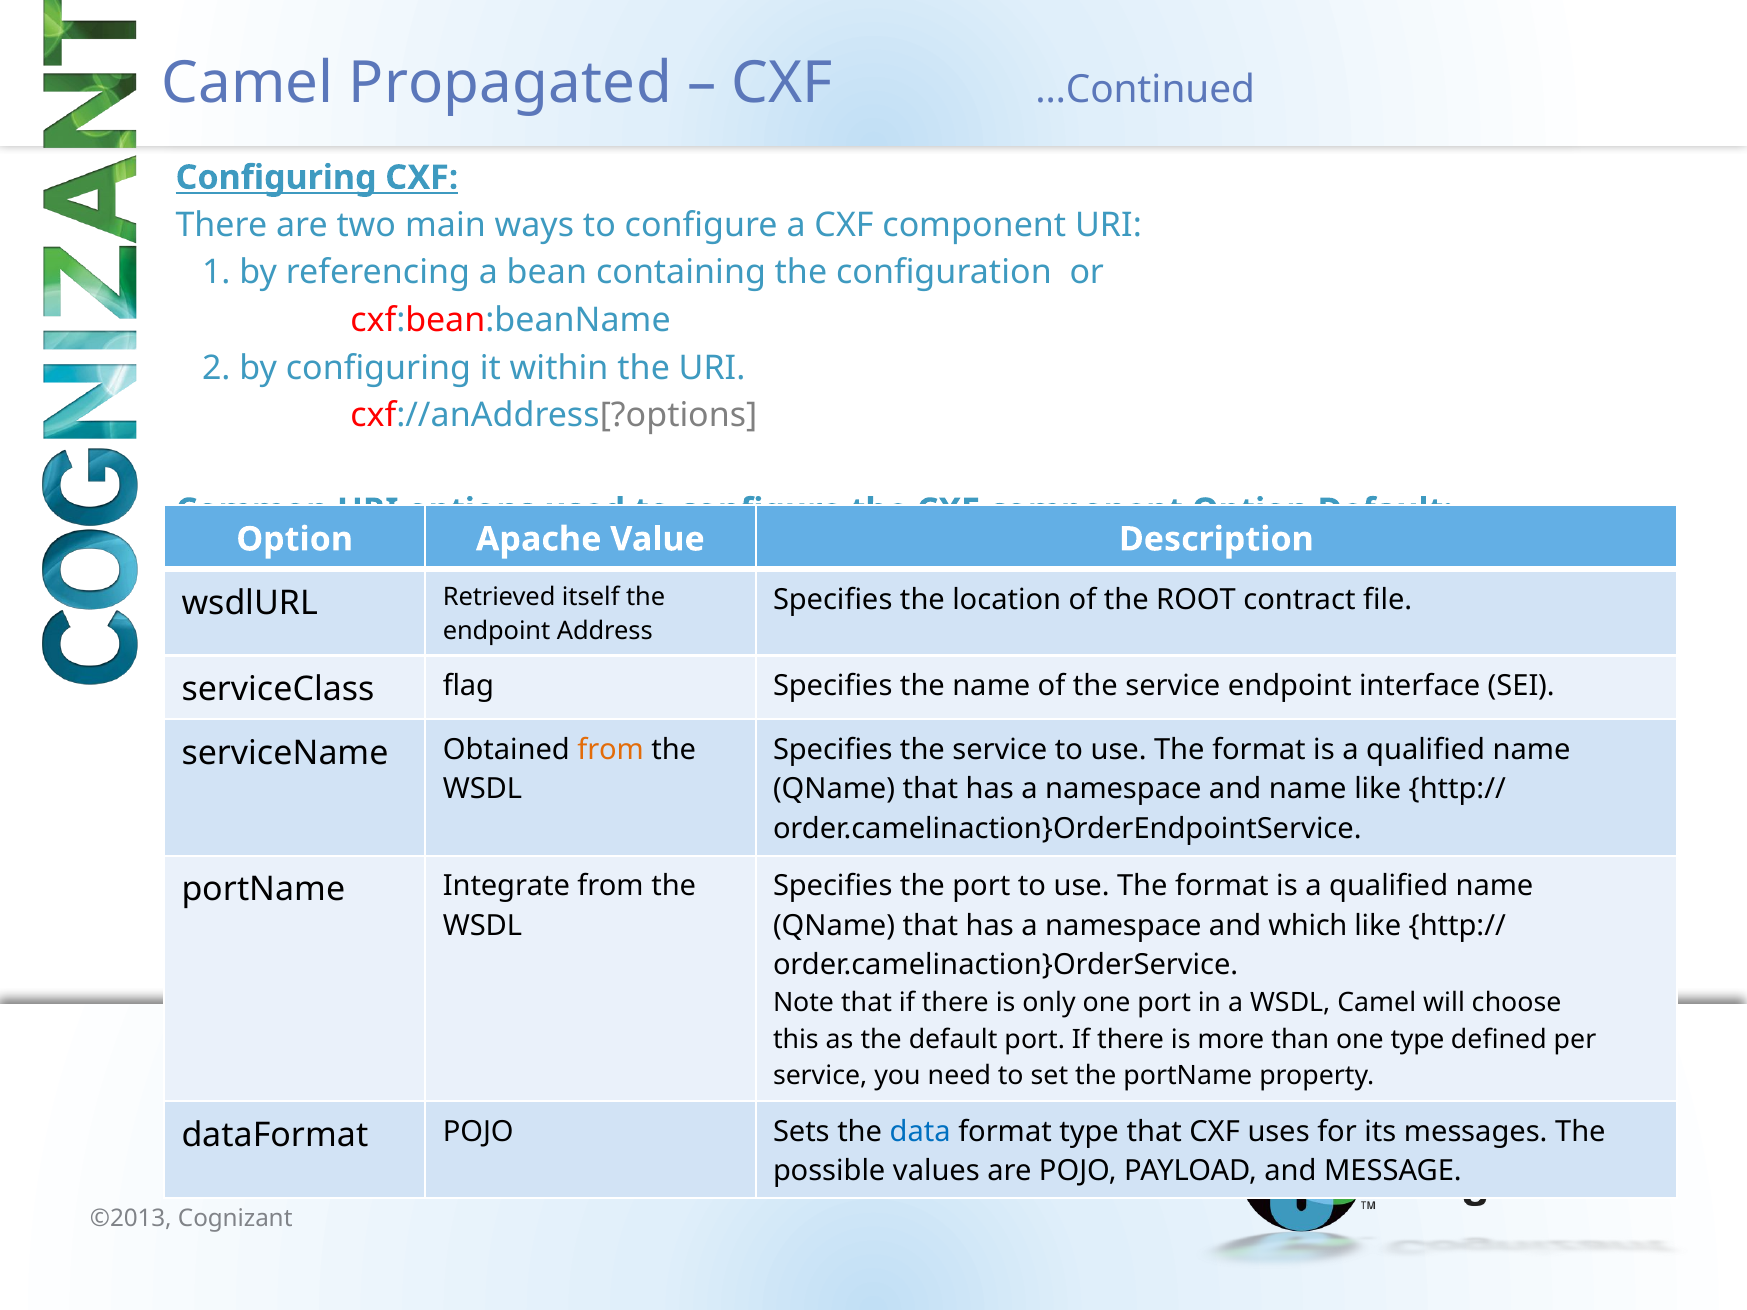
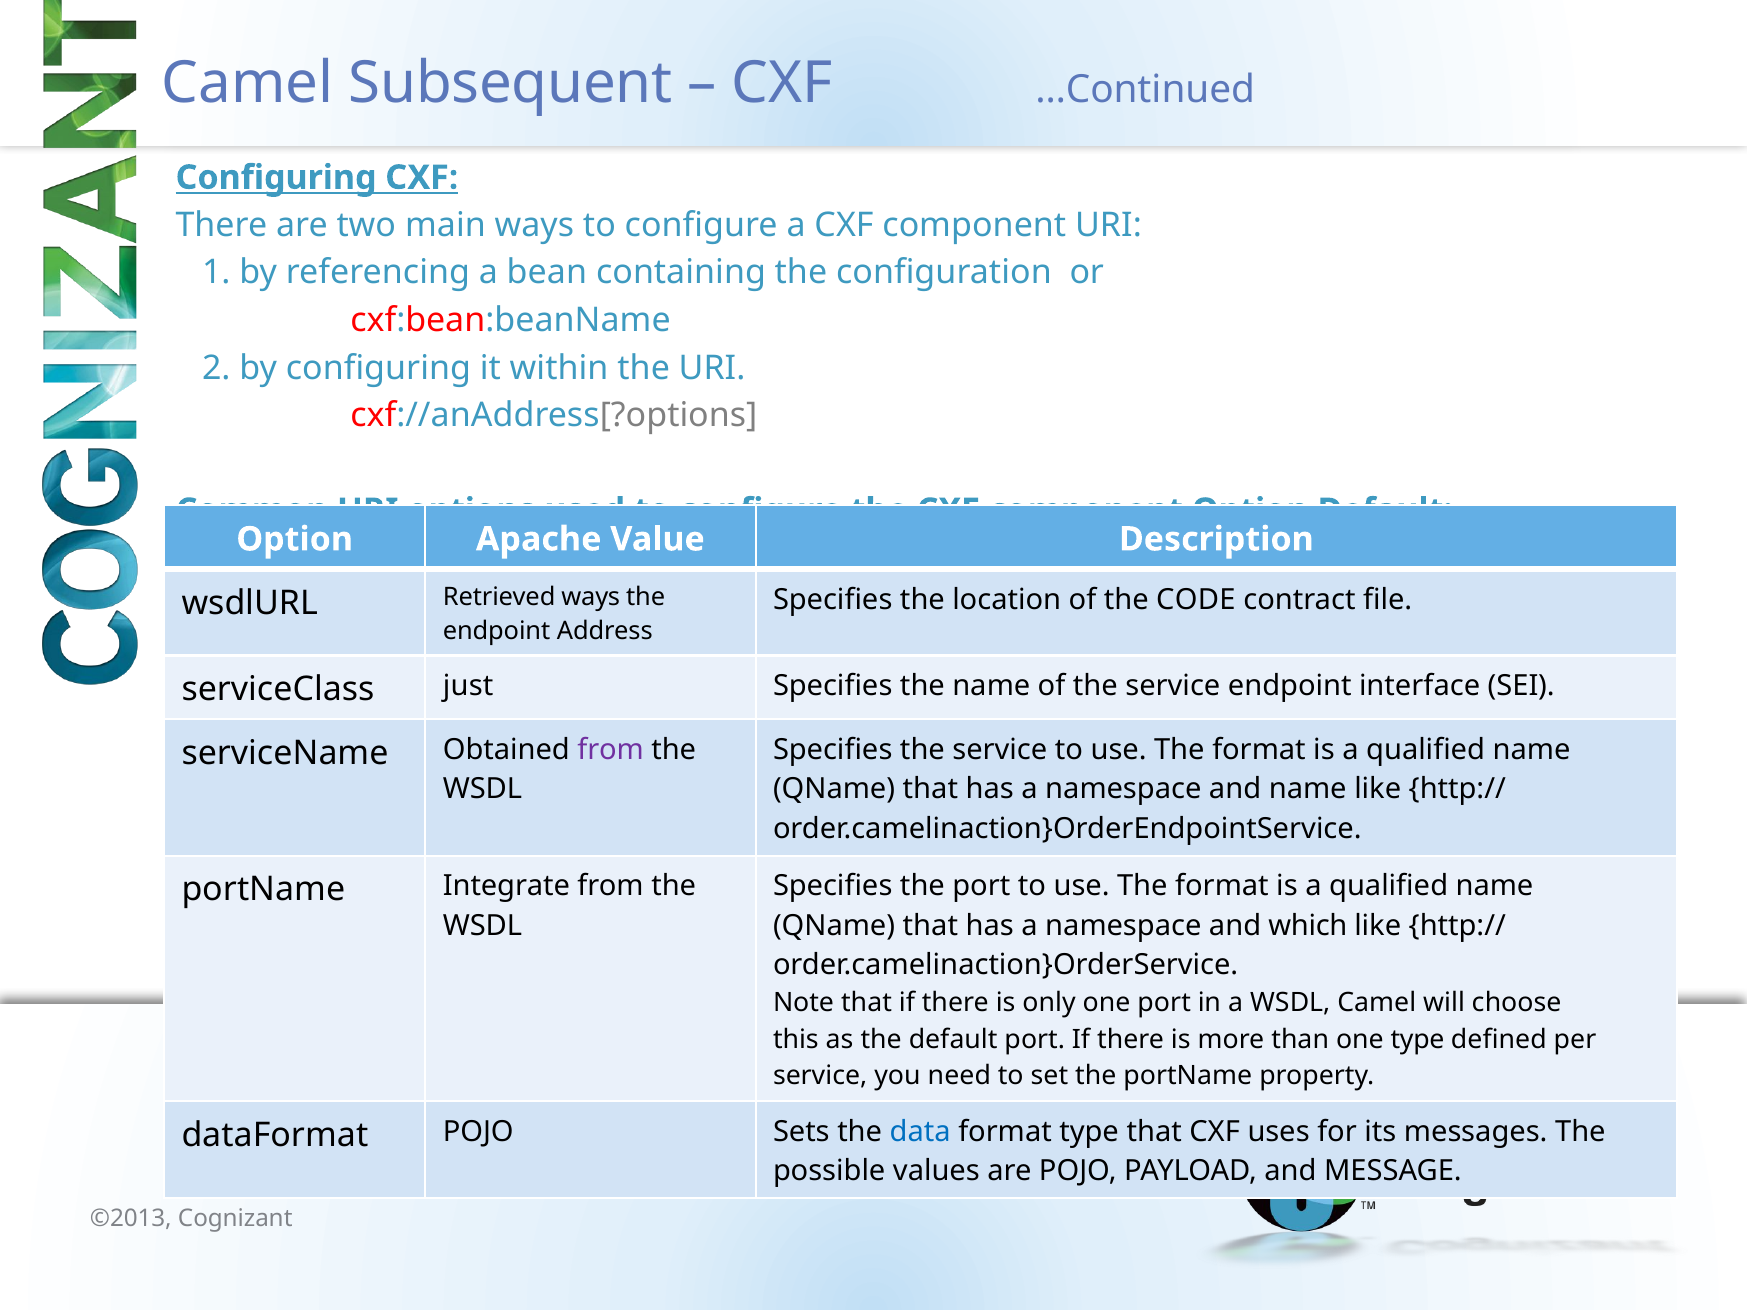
Propagated: Propagated -> Subsequent (511, 83)
ROOT: ROOT -> CODE (1196, 600)
Retrieved itself: itself -> ways (591, 597)
flag: flag -> just (468, 686)
from colour: orange -> purple (611, 750)
